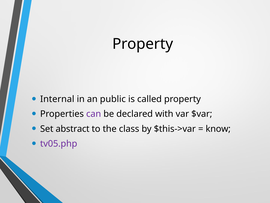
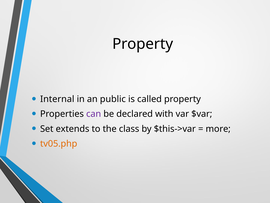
abstract: abstract -> extends (73, 129)
know: know -> more (218, 129)
tv05.php colour: purple -> orange (59, 143)
